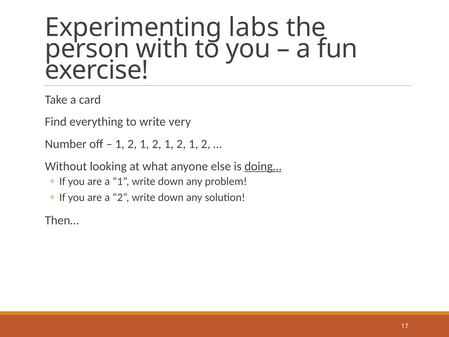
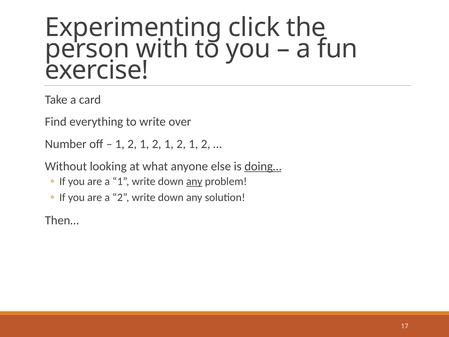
labs: labs -> click (254, 27)
very: very -> over (180, 122)
any underline: none -> present (194, 181)
